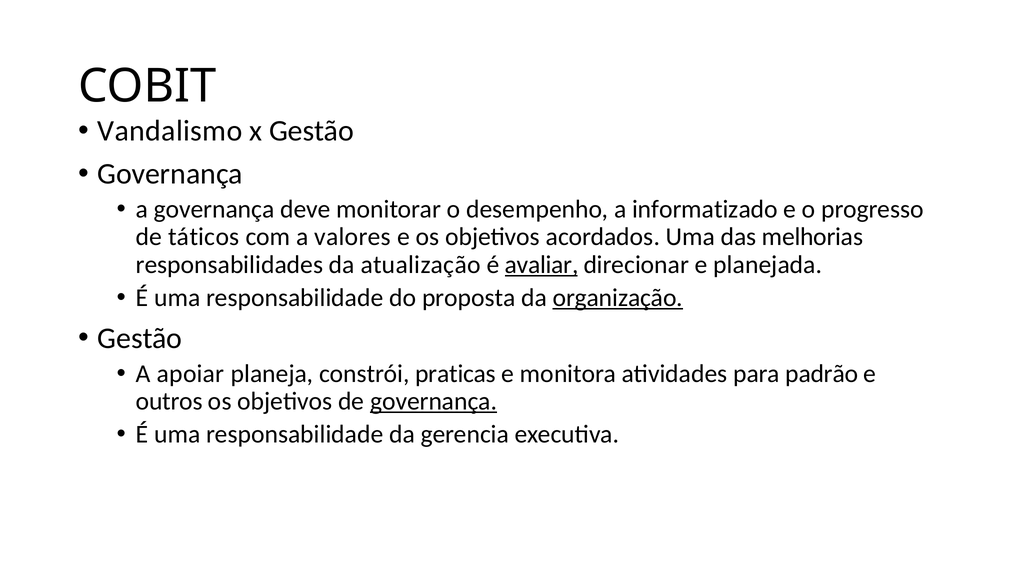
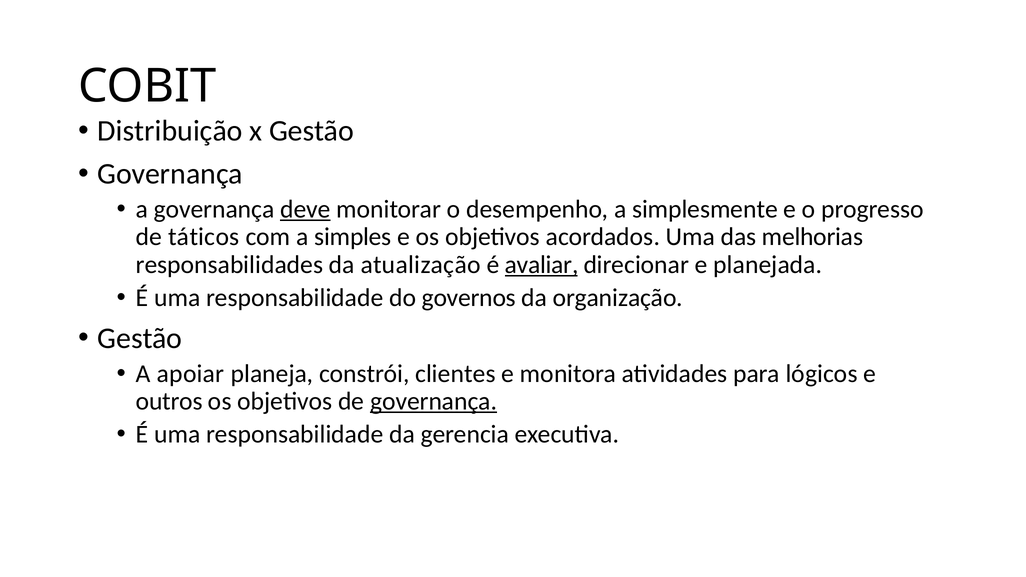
Vandalismo: Vandalismo -> Distribuição (170, 131)
deve underline: none -> present (305, 209)
informatizado: informatizado -> simplesmente (705, 209)
valores: valores -> simples (353, 237)
proposta: proposta -> governos (469, 298)
organização underline: present -> none (618, 298)
praticas: praticas -> clientes (455, 374)
padrão: padrão -> lógicos (822, 374)
